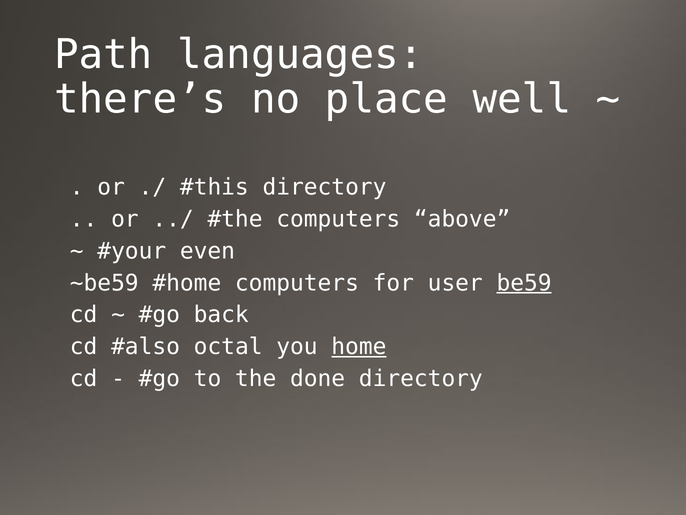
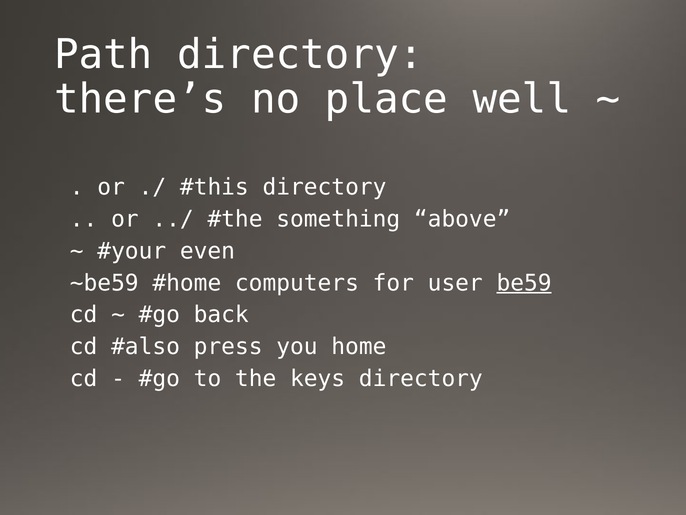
Path languages: languages -> directory (300, 55)
computers: computers -> something (338, 219)
octal: octal -> press (228, 346)
home underline: present -> none (359, 346)
done: done -> keys (318, 378)
